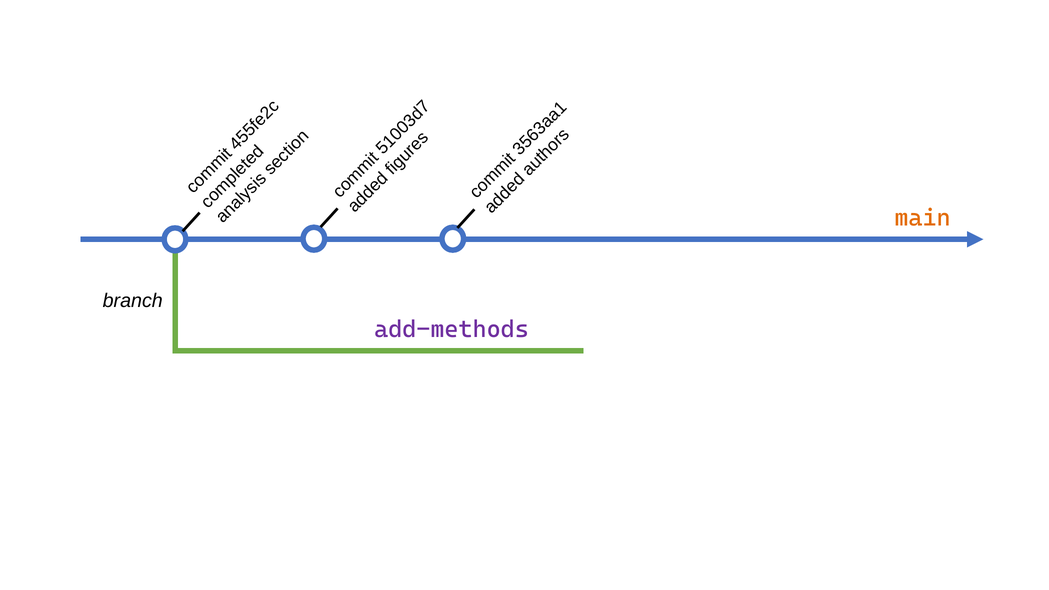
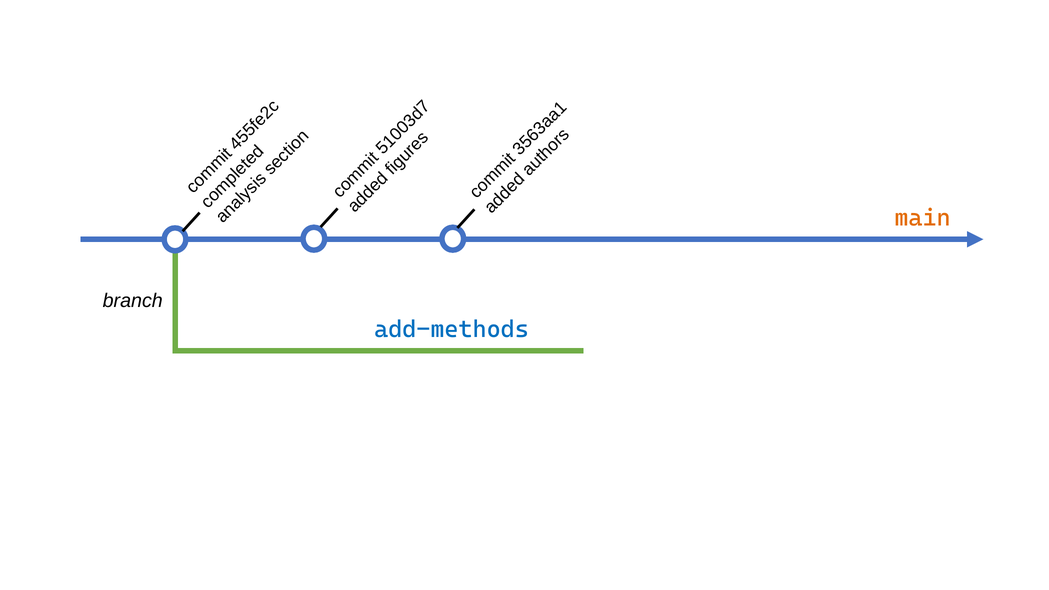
add-methods colour: purple -> blue (452, 329)
